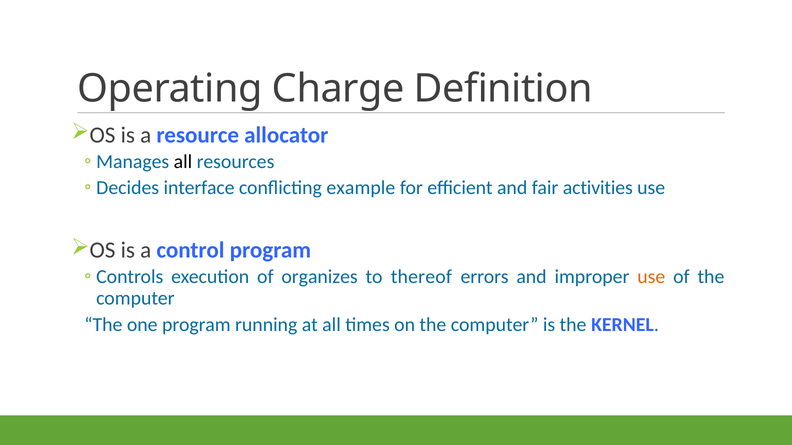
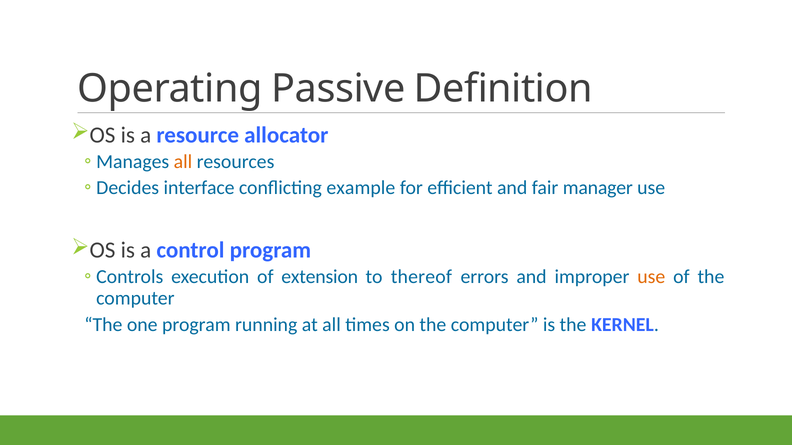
Charge: Charge -> Passive (338, 89)
all colour: black -> orange (183, 162)
activities: activities -> manager (598, 188)
organizes: organizes -> extension (320, 277)
